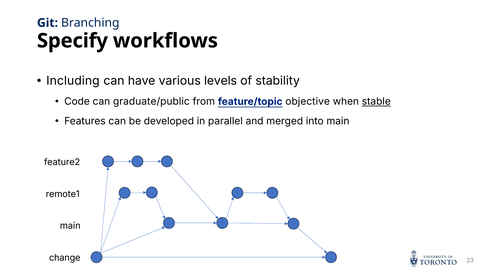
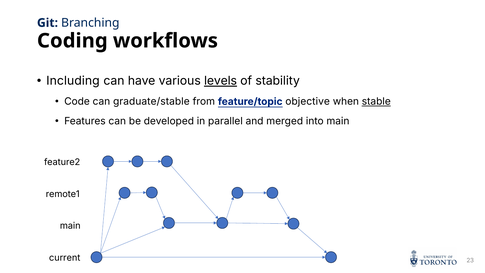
Specify: Specify -> Coding (72, 41)
levels underline: none -> present (221, 81)
graduate/public: graduate/public -> graduate/stable (151, 102)
change: change -> current (65, 258)
